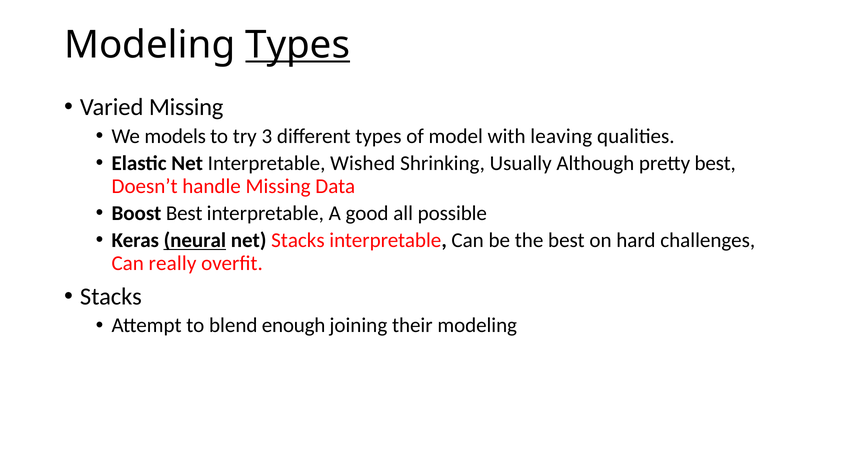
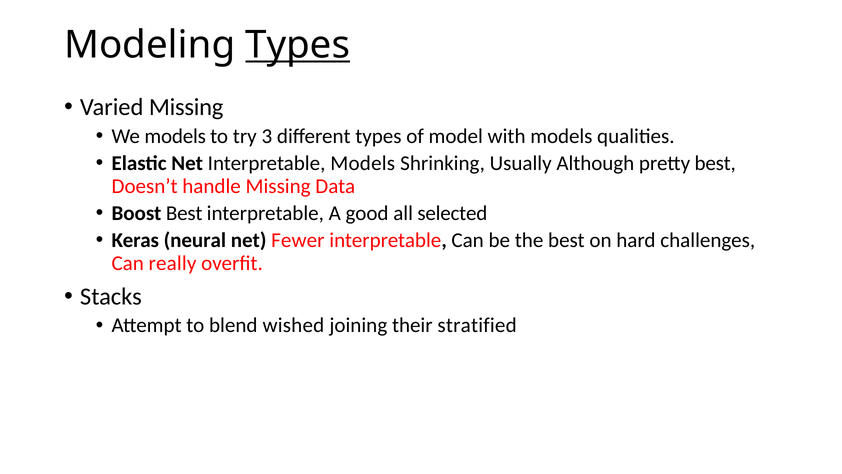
with leaving: leaving -> models (561, 136)
Interpretable Wished: Wished -> Models (363, 163)
possible: possible -> selected (452, 213)
neural underline: present -> none (195, 240)
net Stacks: Stacks -> Fewer (298, 240)
enough: enough -> wished (293, 325)
their modeling: modeling -> stratified (477, 325)
